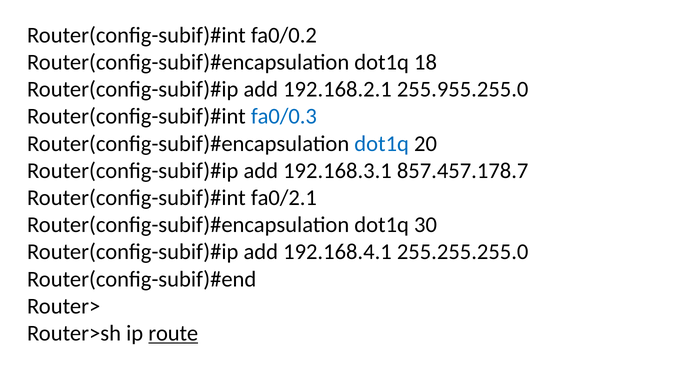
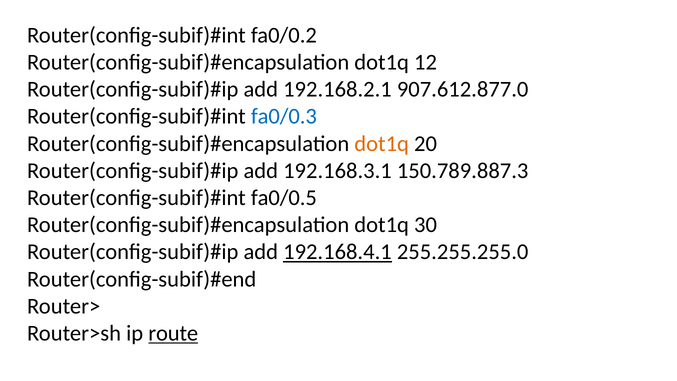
18: 18 -> 12 (426, 62)
255.955.255.0: 255.955.255.0 -> 907.612.877.0 (463, 89)
dot1q colour: blue -> orange (382, 144)
857.457.178.7: 857.457.178.7 -> 150.789.887.3 (463, 171)
fa0/2.1: fa0/2.1 -> fa0/0.5 (284, 198)
192.168.4.1 underline: none -> present (337, 252)
